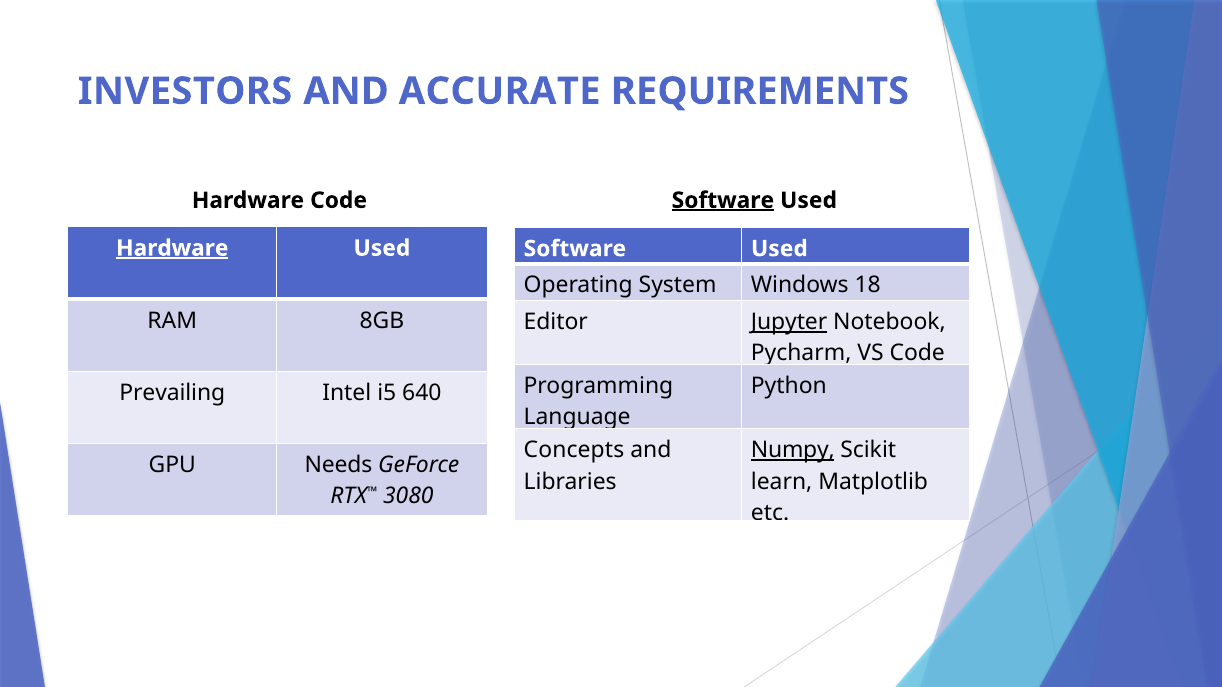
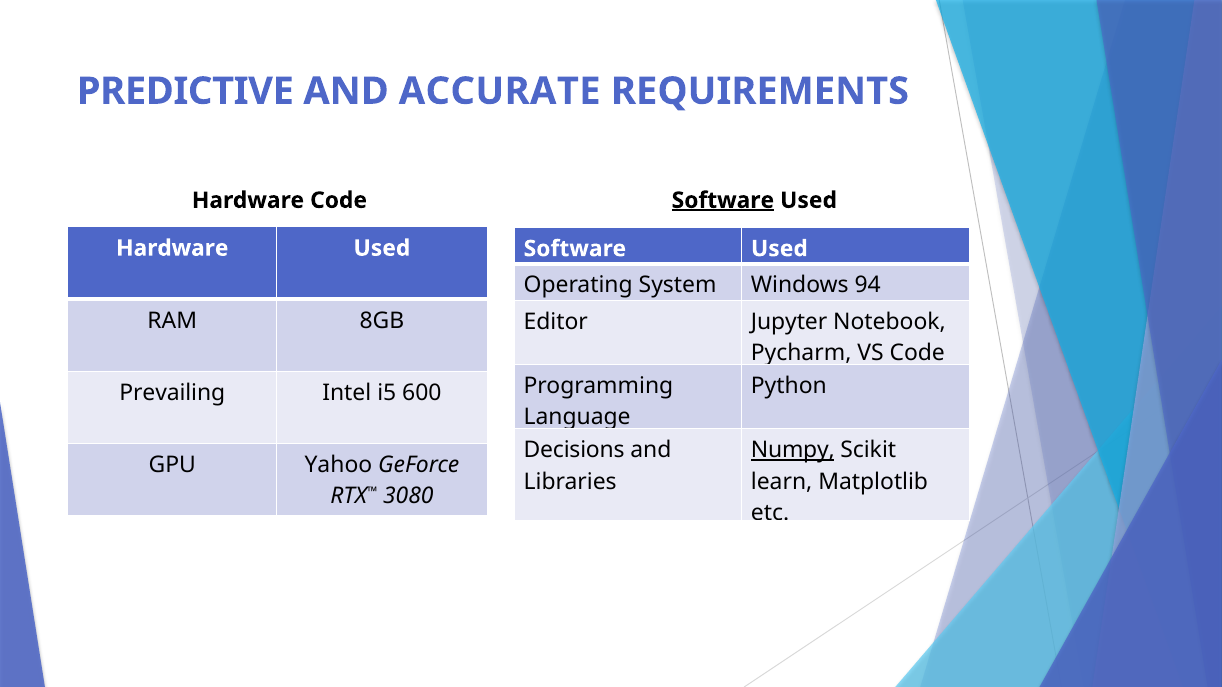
INVESTORS: INVESTORS -> PREDICTIVE (185, 91)
Hardware underline: present -> none (172, 248)
18: 18 -> 94 (868, 285)
Jupyter underline: present -> none (789, 322)
640: 640 -> 600 (422, 393)
Concepts: Concepts -> Decisions (574, 451)
Needs: Needs -> Yahoo (338, 465)
